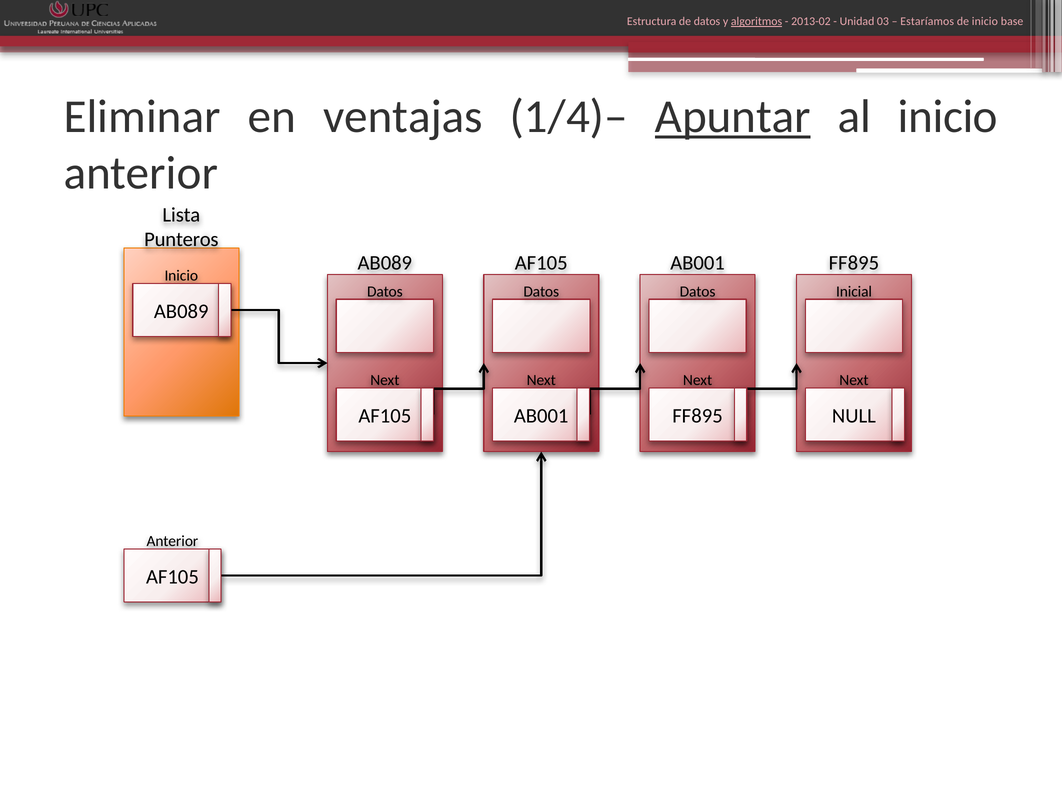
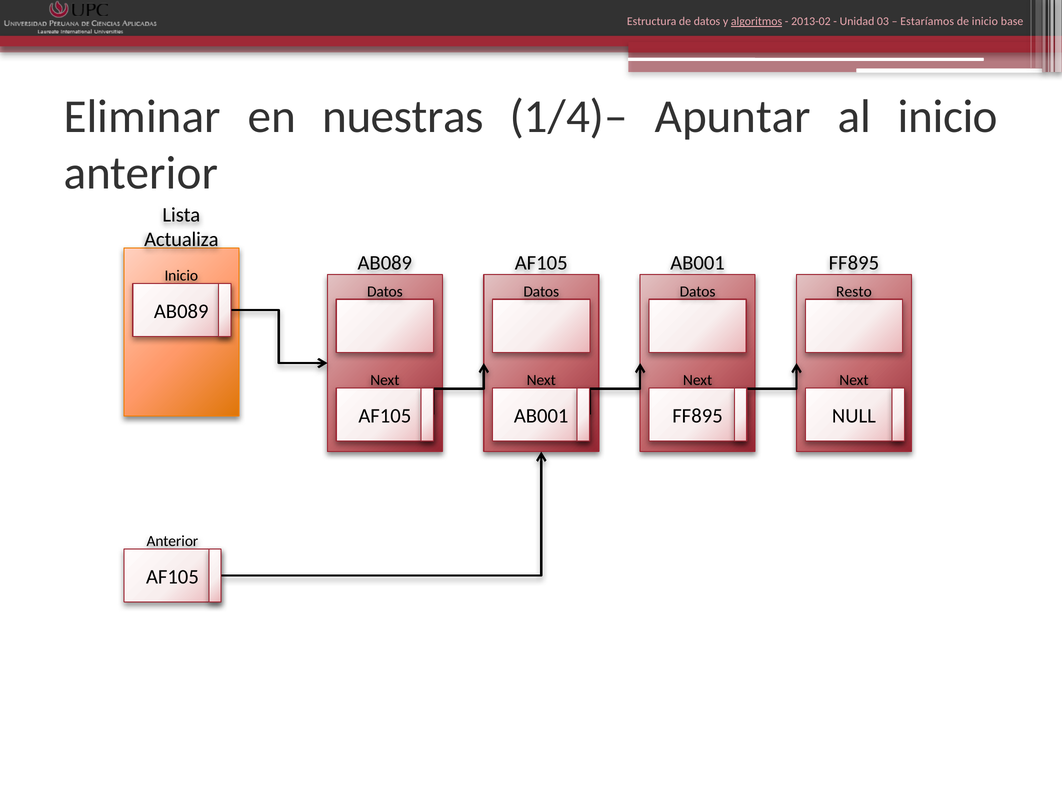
ventajas: ventajas -> nuestras (403, 117)
Apuntar underline: present -> none (733, 117)
Punteros: Punteros -> Actualiza (181, 239)
Inicial: Inicial -> Resto (854, 291)
